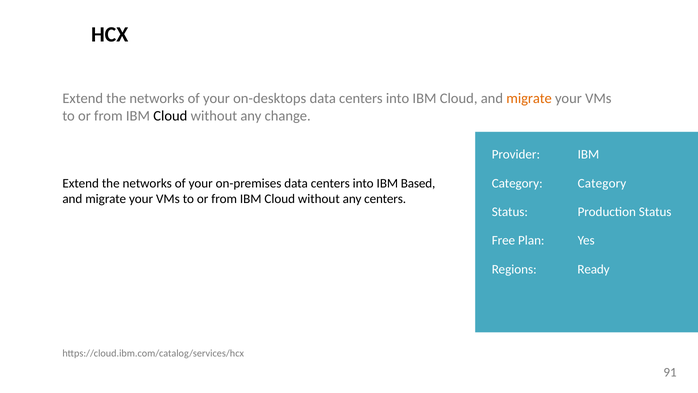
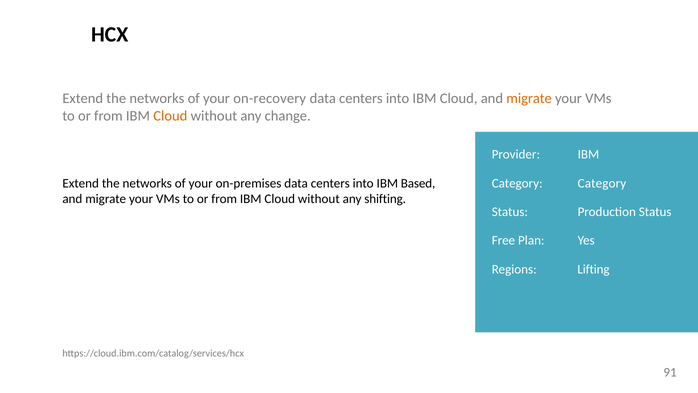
on-desktops: on-desktops -> on-recovery (270, 98)
Cloud colour: black -> orange (170, 116)
any centers: centers -> shifting (385, 199)
Ready: Ready -> Lifting (594, 269)
